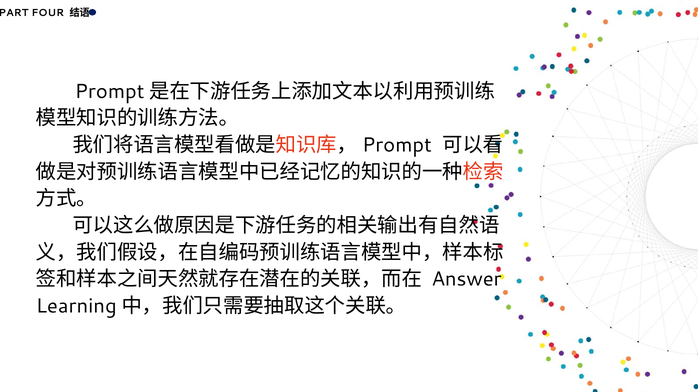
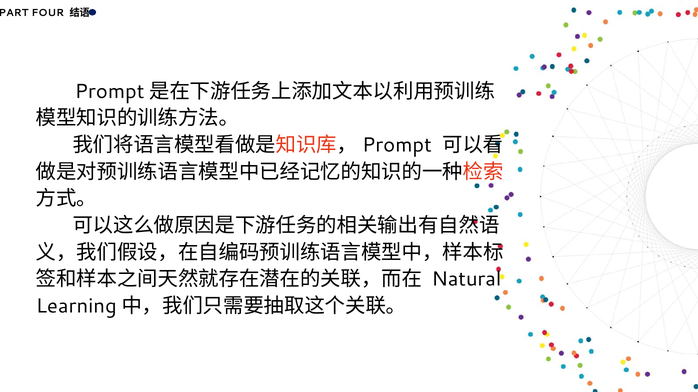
Answer: Answer -> Natural (466, 280)
